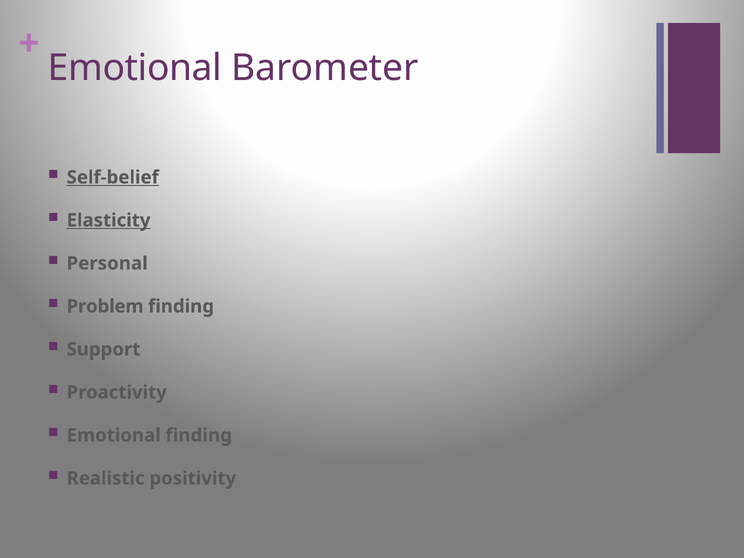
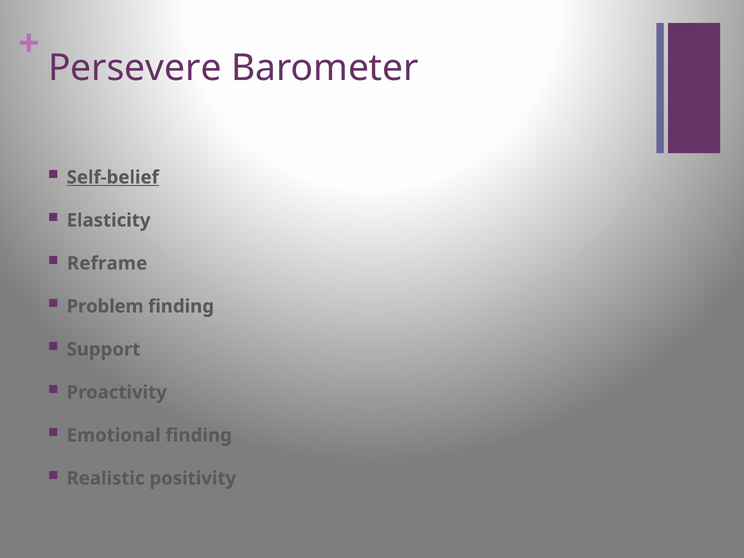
Emotional: Emotional -> Persevere (135, 68)
Elasticity underline: present -> none (109, 220)
Personal: Personal -> Reframe (107, 263)
